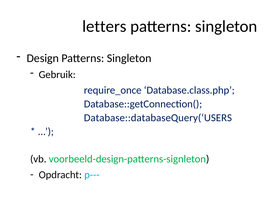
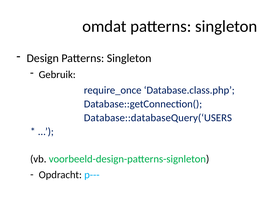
letters: letters -> omdat (104, 27)
